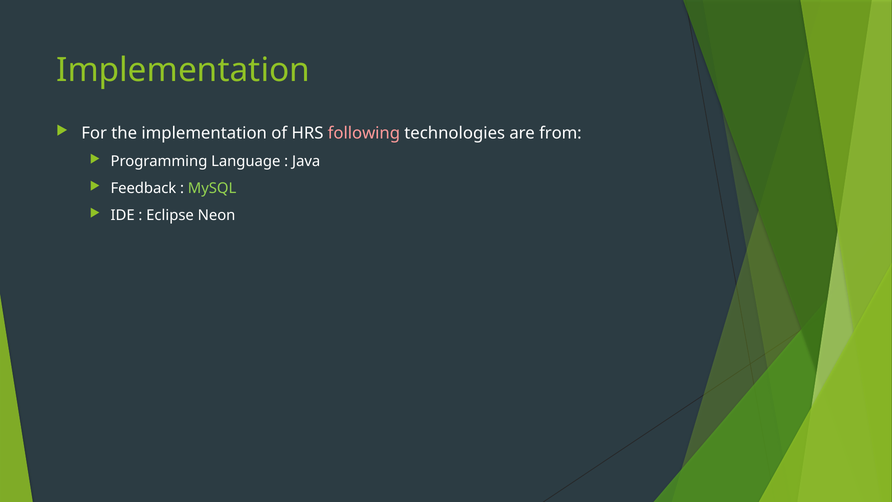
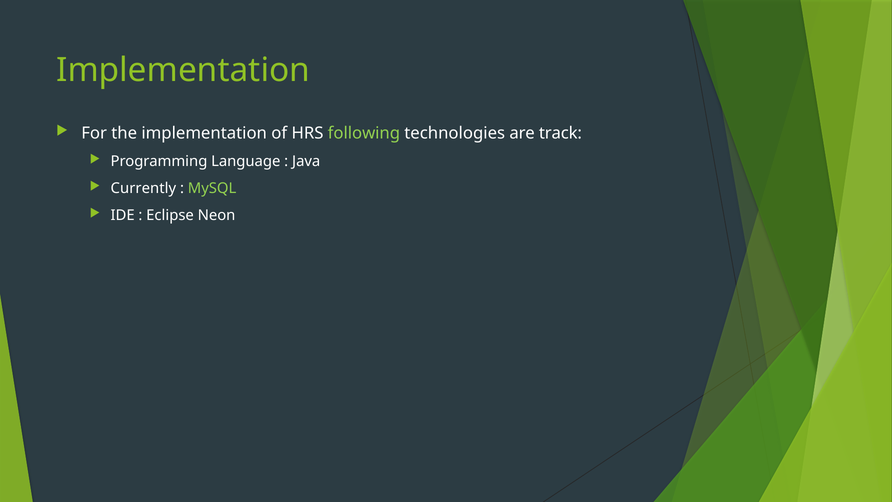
following colour: pink -> light green (364, 133)
from: from -> track (560, 133)
Feedback: Feedback -> Currently (143, 188)
